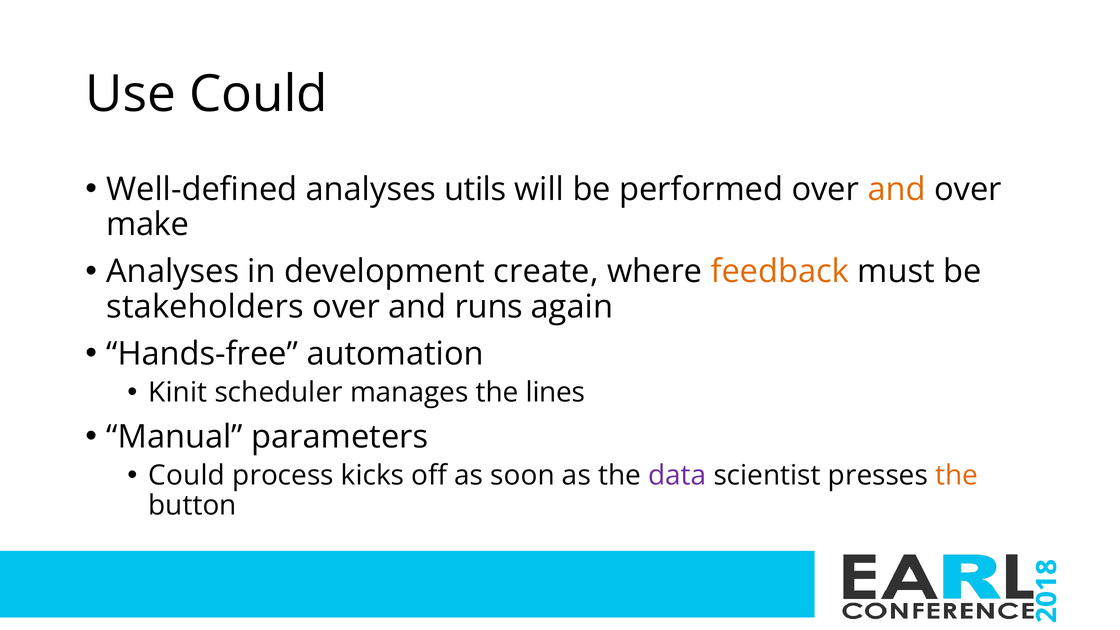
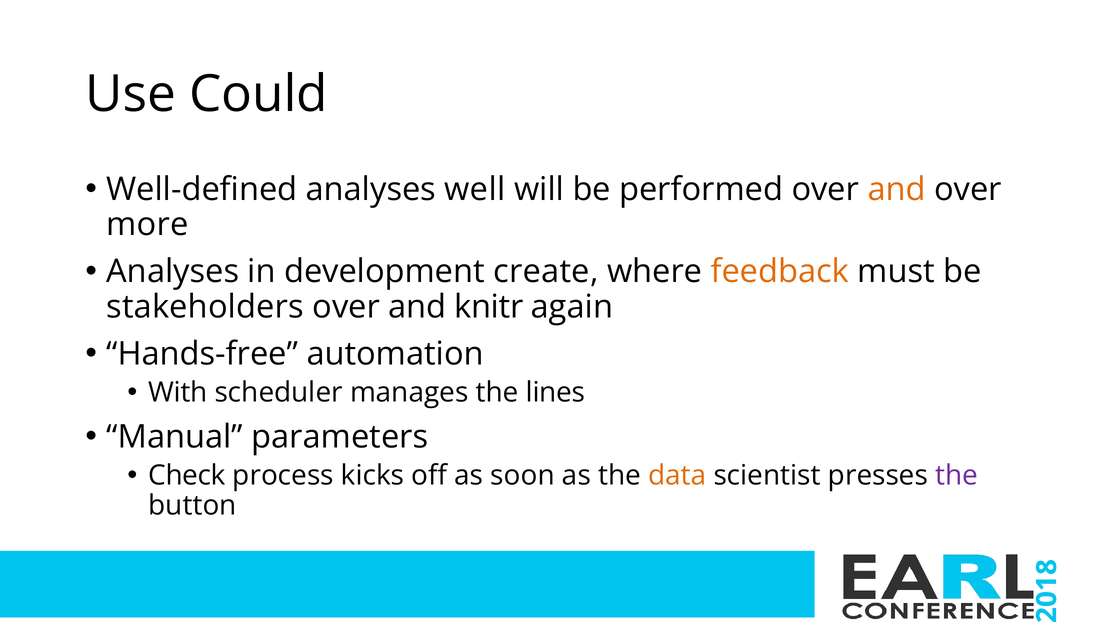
utils: utils -> well (475, 189)
make: make -> more (147, 225)
runs: runs -> knitr (489, 307)
Kinit: Kinit -> With (178, 392)
Could: Could -> Check (187, 475)
data colour: purple -> orange (677, 475)
the colour: orange -> purple (957, 475)
